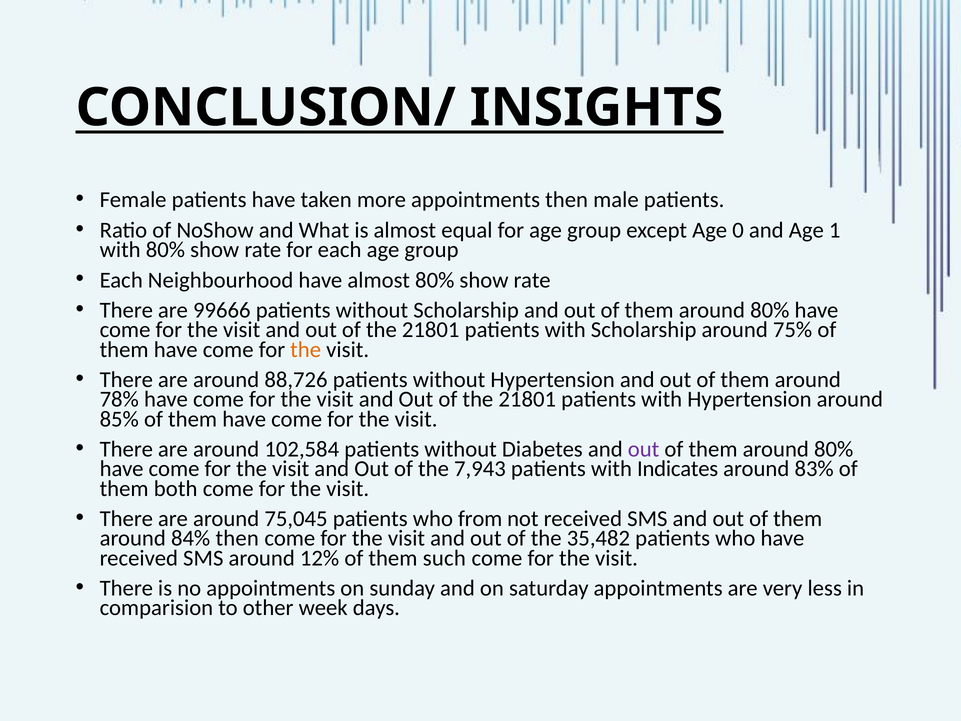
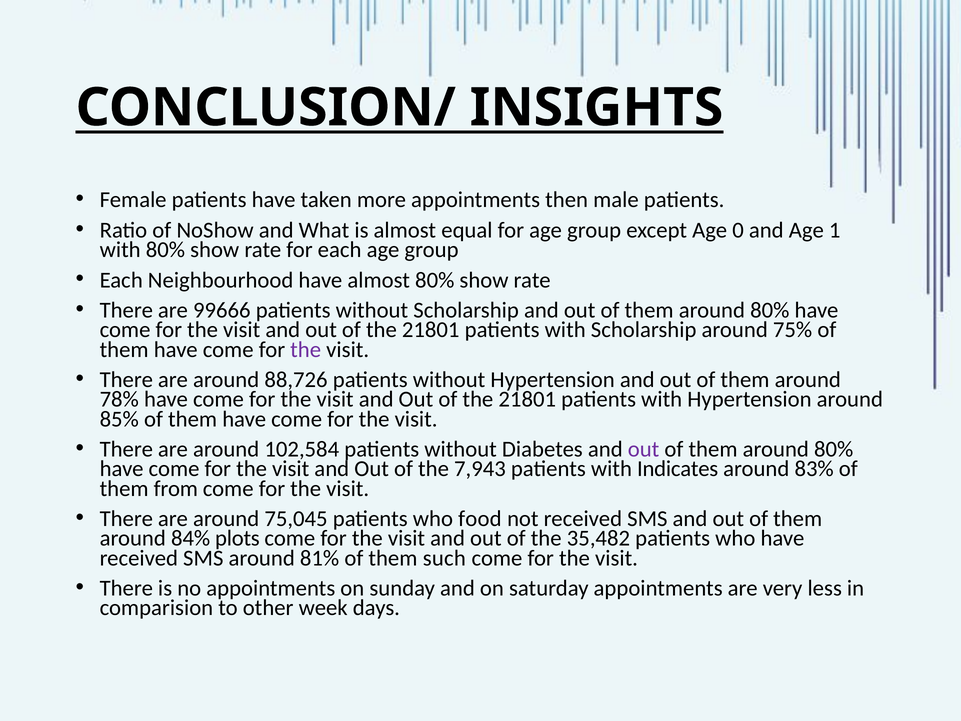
the colour: orange -> purple (306, 349)
both: both -> from (176, 488)
from: from -> food (480, 519)
84% then: then -> plots (237, 538)
12%: 12% -> 81% (320, 558)
